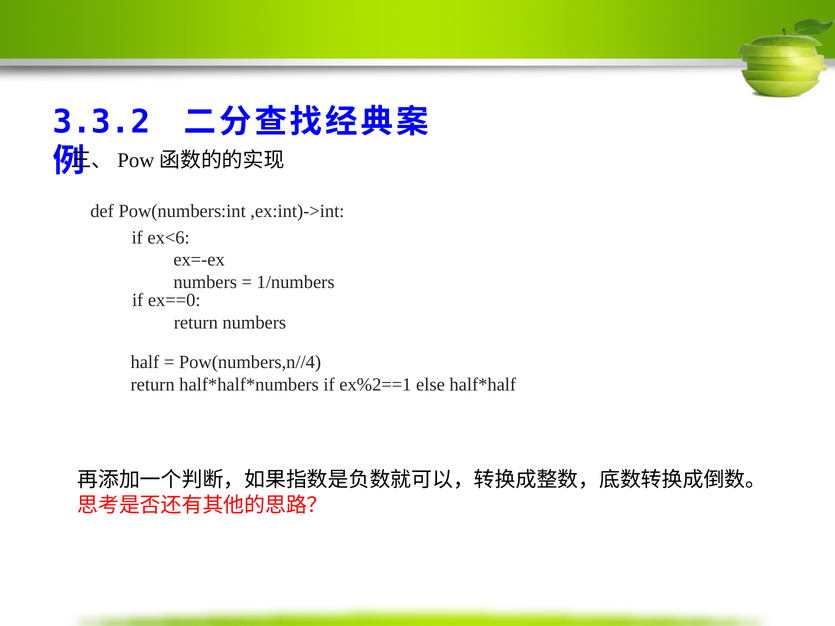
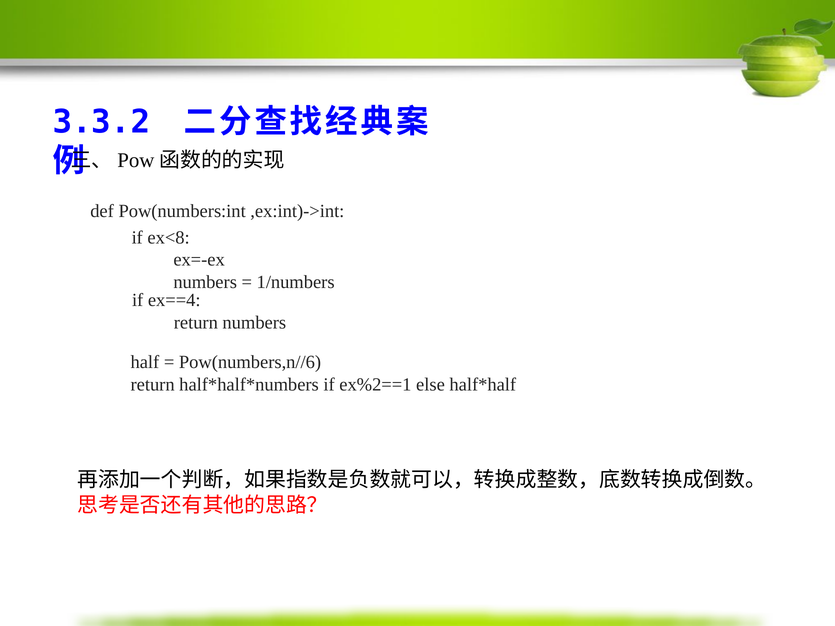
ex<6: ex<6 -> ex<8 (169, 238)
ex==0: ex==0 -> ex==4 (174, 300)
Pow(numbers,n//4: Pow(numbers,n//4 -> Pow(numbers,n//6 (250, 362)
